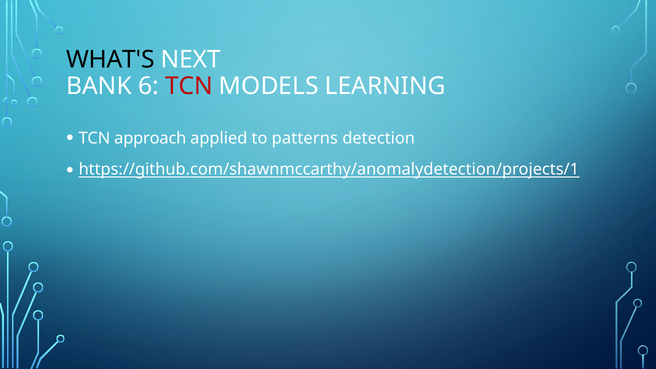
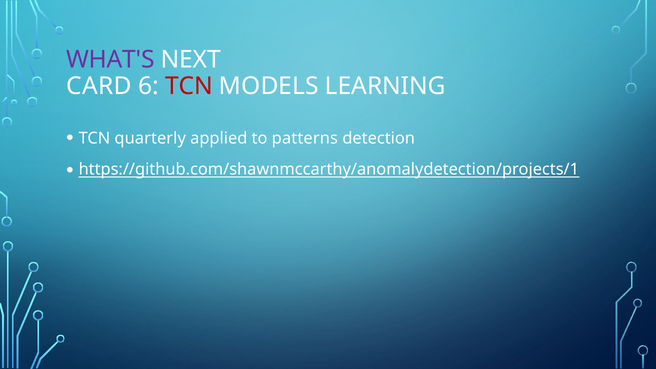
WHAT'S colour: black -> purple (110, 60)
BANK: BANK -> CARD (99, 86)
approach: approach -> quarterly (150, 138)
